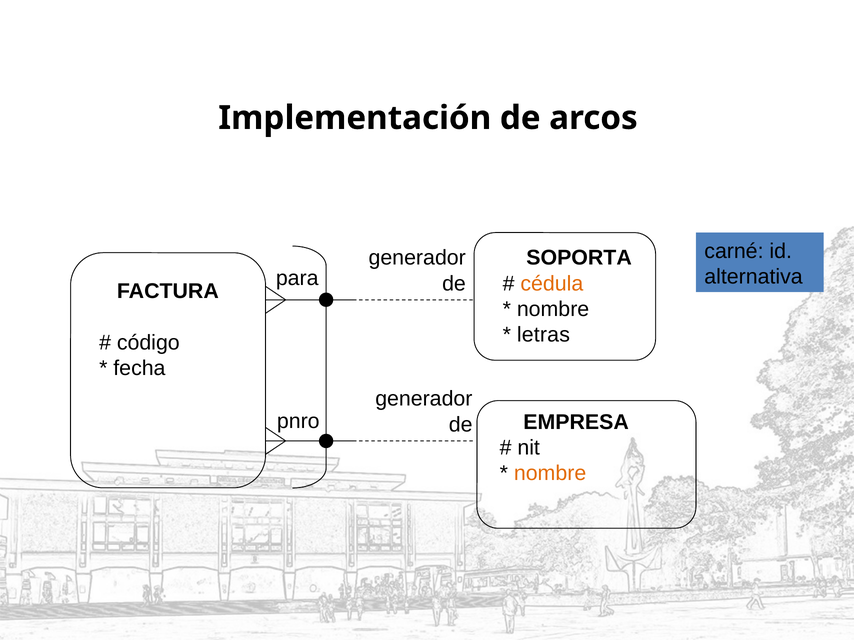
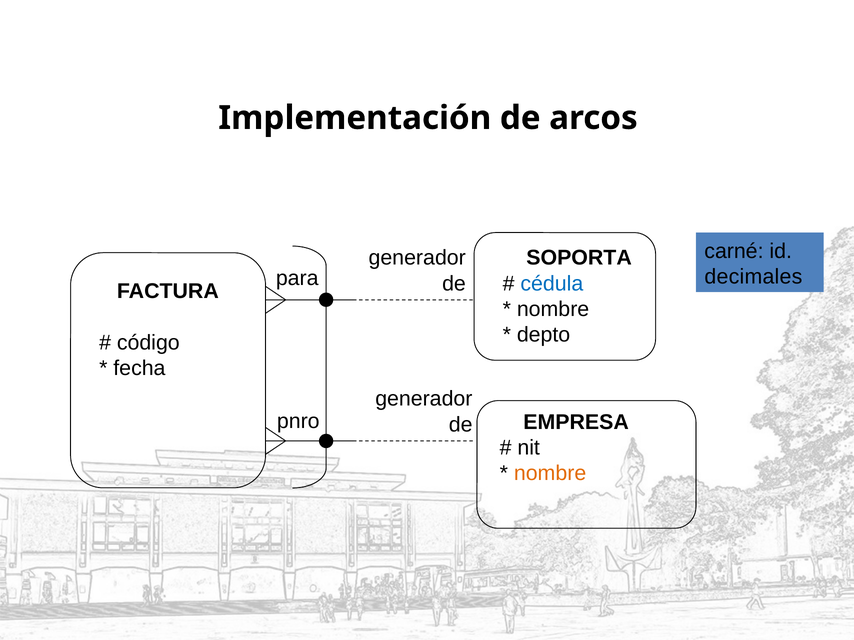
alternativa: alternativa -> decimales (753, 277)
cédula colour: orange -> blue (552, 284)
letras: letras -> depto (544, 335)
